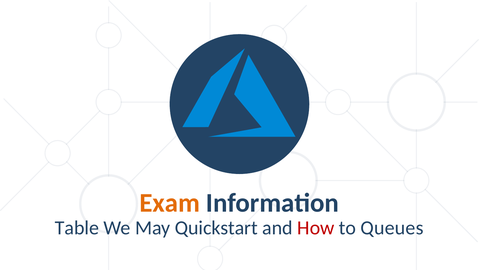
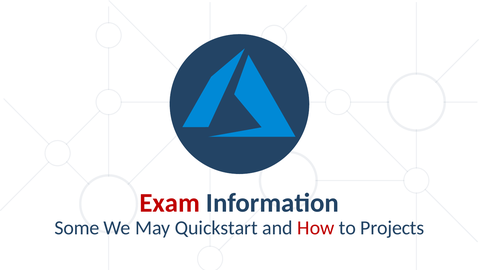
Exam colour: orange -> red (170, 203)
Table: Table -> Some (77, 228)
Queues: Queues -> Projects (392, 228)
